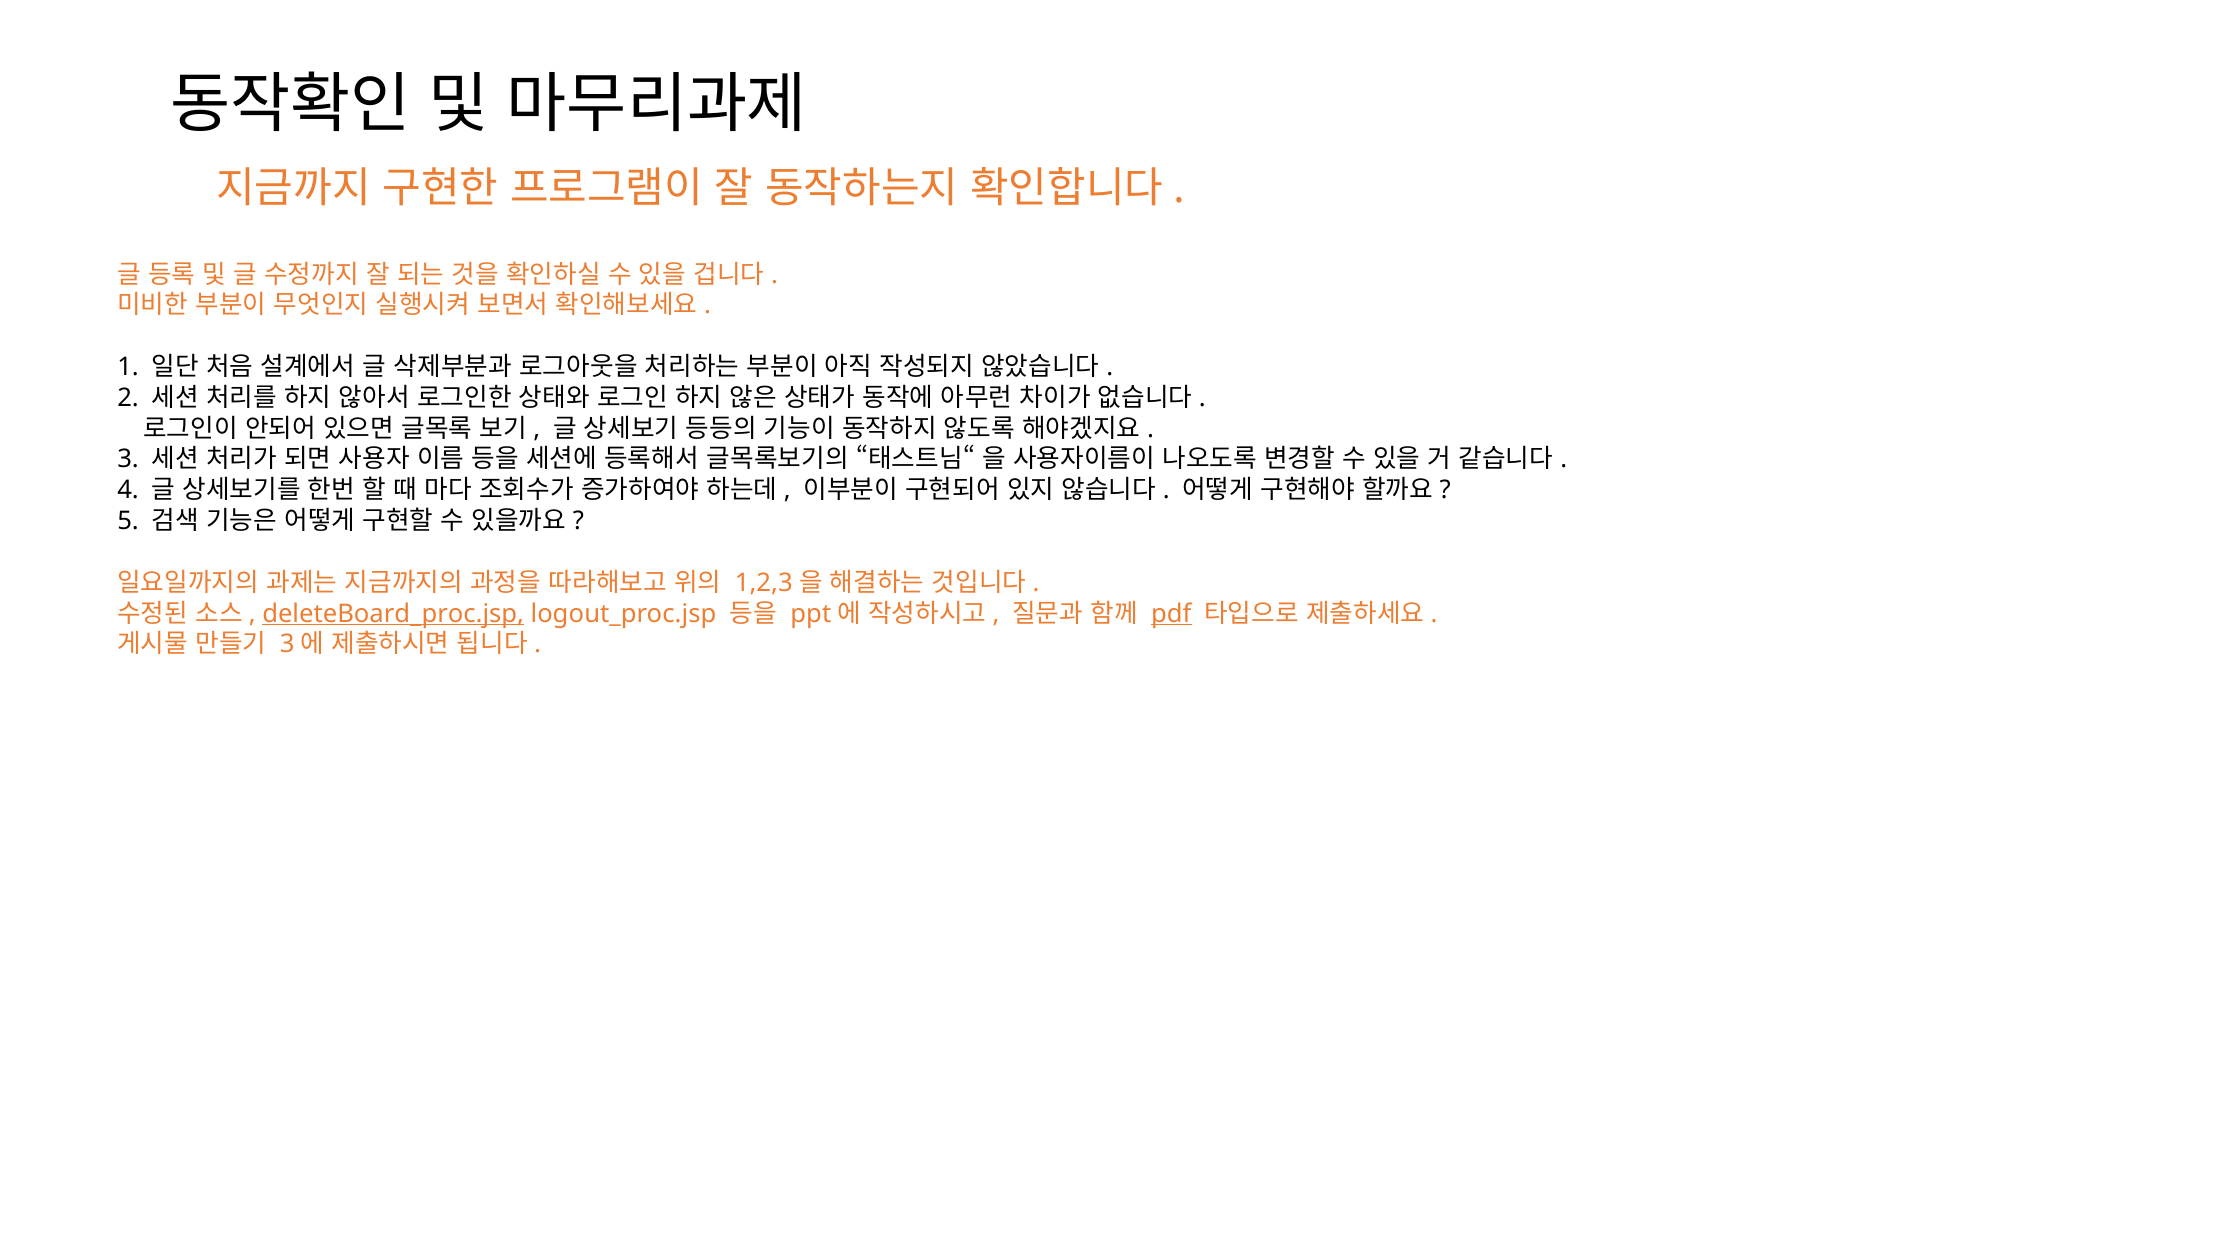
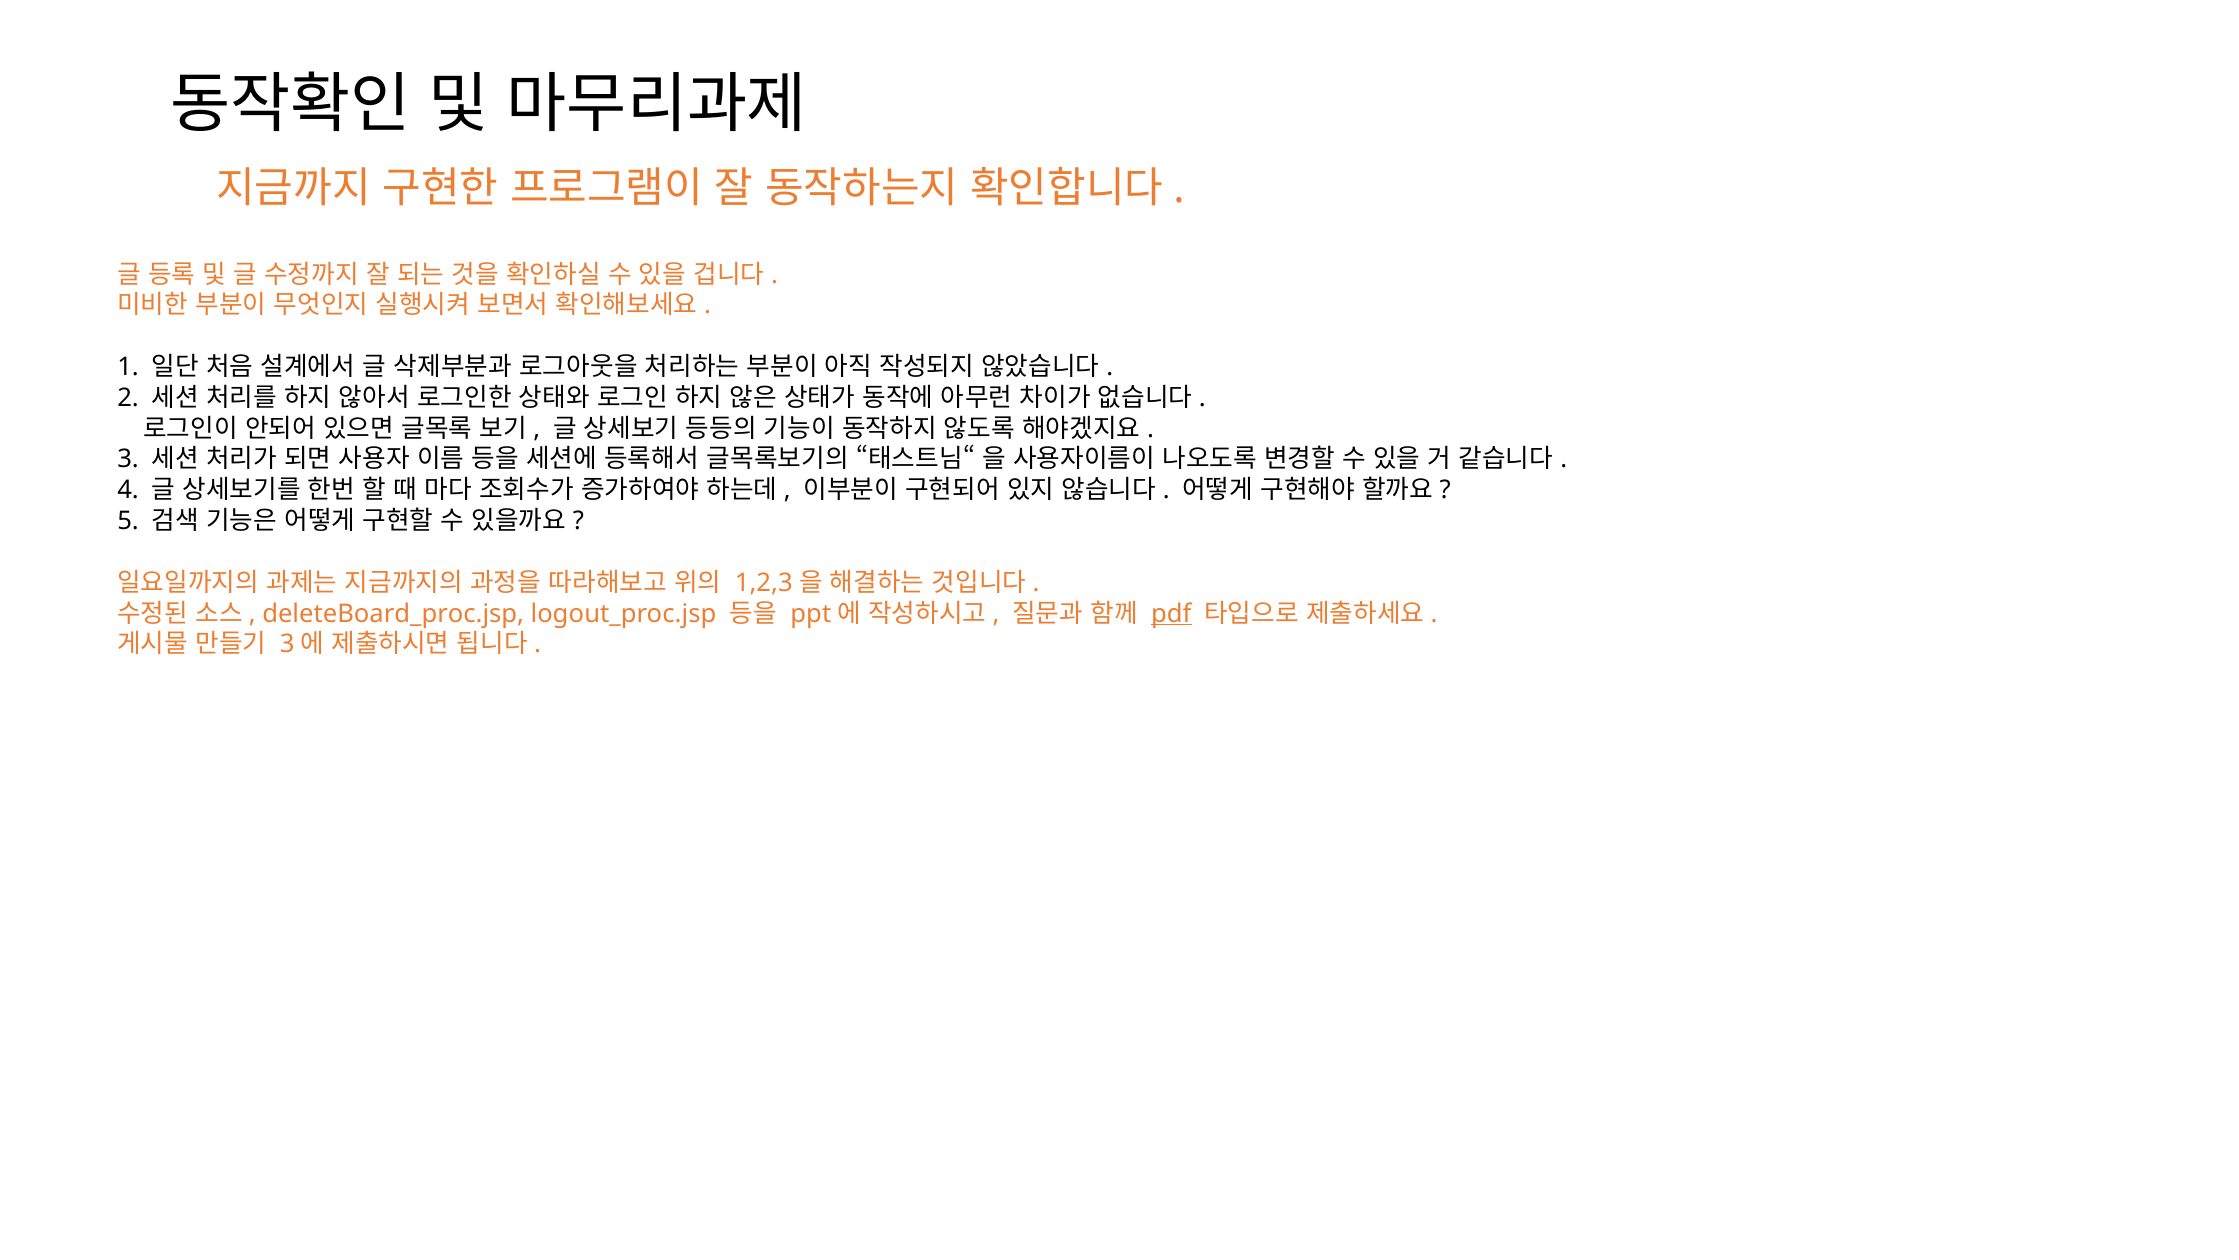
deleteBoard_proc.jsp underline: present -> none (393, 613)
